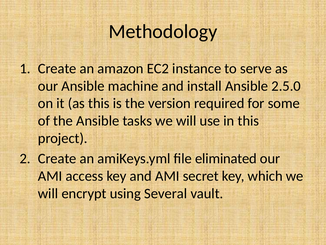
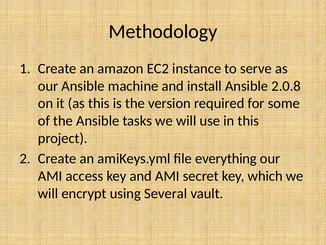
2.5.0: 2.5.0 -> 2.0.8 (286, 86)
eliminated: eliminated -> everything (226, 158)
